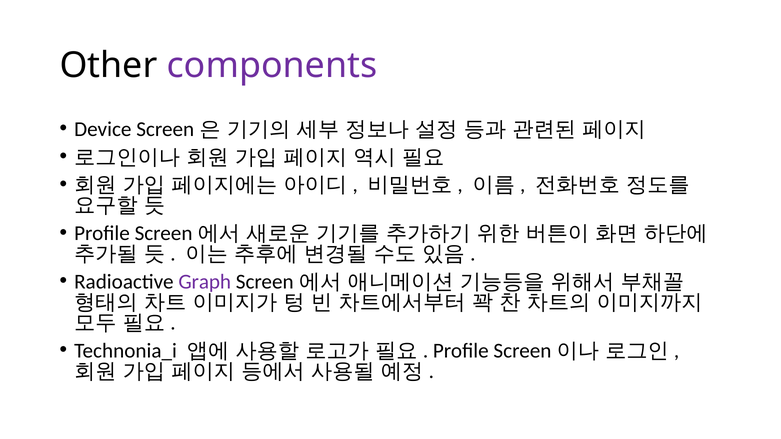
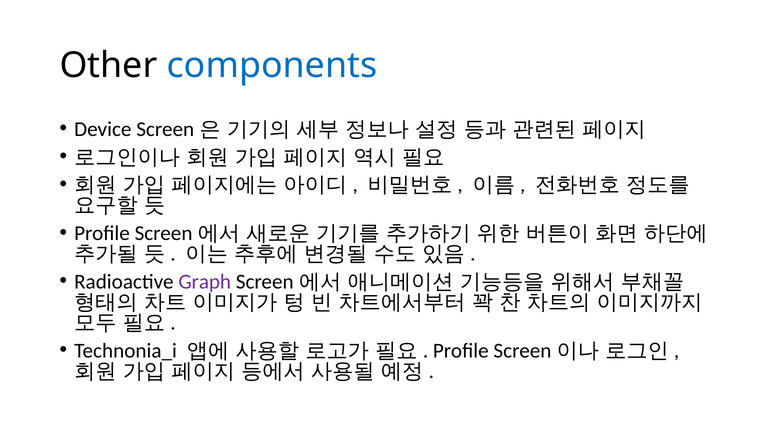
components colour: purple -> blue (272, 66)
